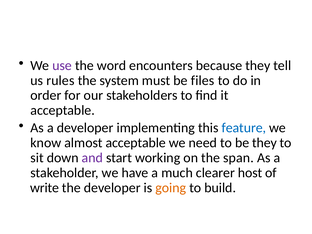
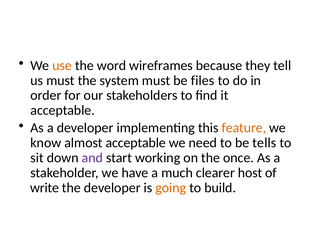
use colour: purple -> orange (62, 65)
encounters: encounters -> wireframes (161, 65)
us rules: rules -> must (60, 80)
feature colour: blue -> orange (244, 128)
be they: they -> tells (264, 143)
span: span -> once (239, 158)
